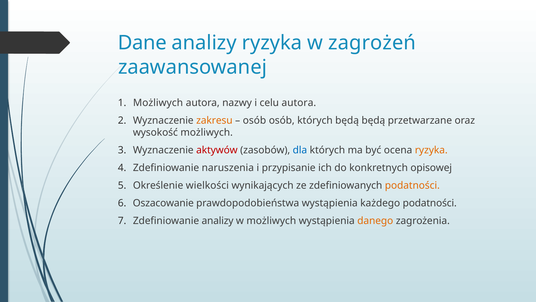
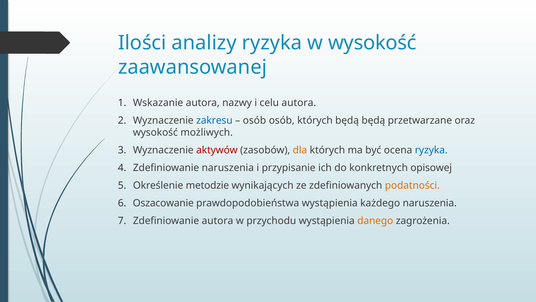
Dane: Dane -> Ilości (142, 43)
w zagrożeń: zagrożeń -> wysokość (372, 43)
Możliwych: Możliwych -> Wskazanie (158, 103)
zakresu colour: orange -> blue (214, 120)
dla colour: blue -> orange (300, 150)
ryzyka colour: orange -> blue (431, 150)
wielkości: wielkości -> metodzie (207, 185)
każdego podatności: podatności -> naruszenia (430, 203)
Zdefiniowanie analizy: analizy -> autora (218, 220)
w możliwych: możliwych -> przychodu (271, 220)
